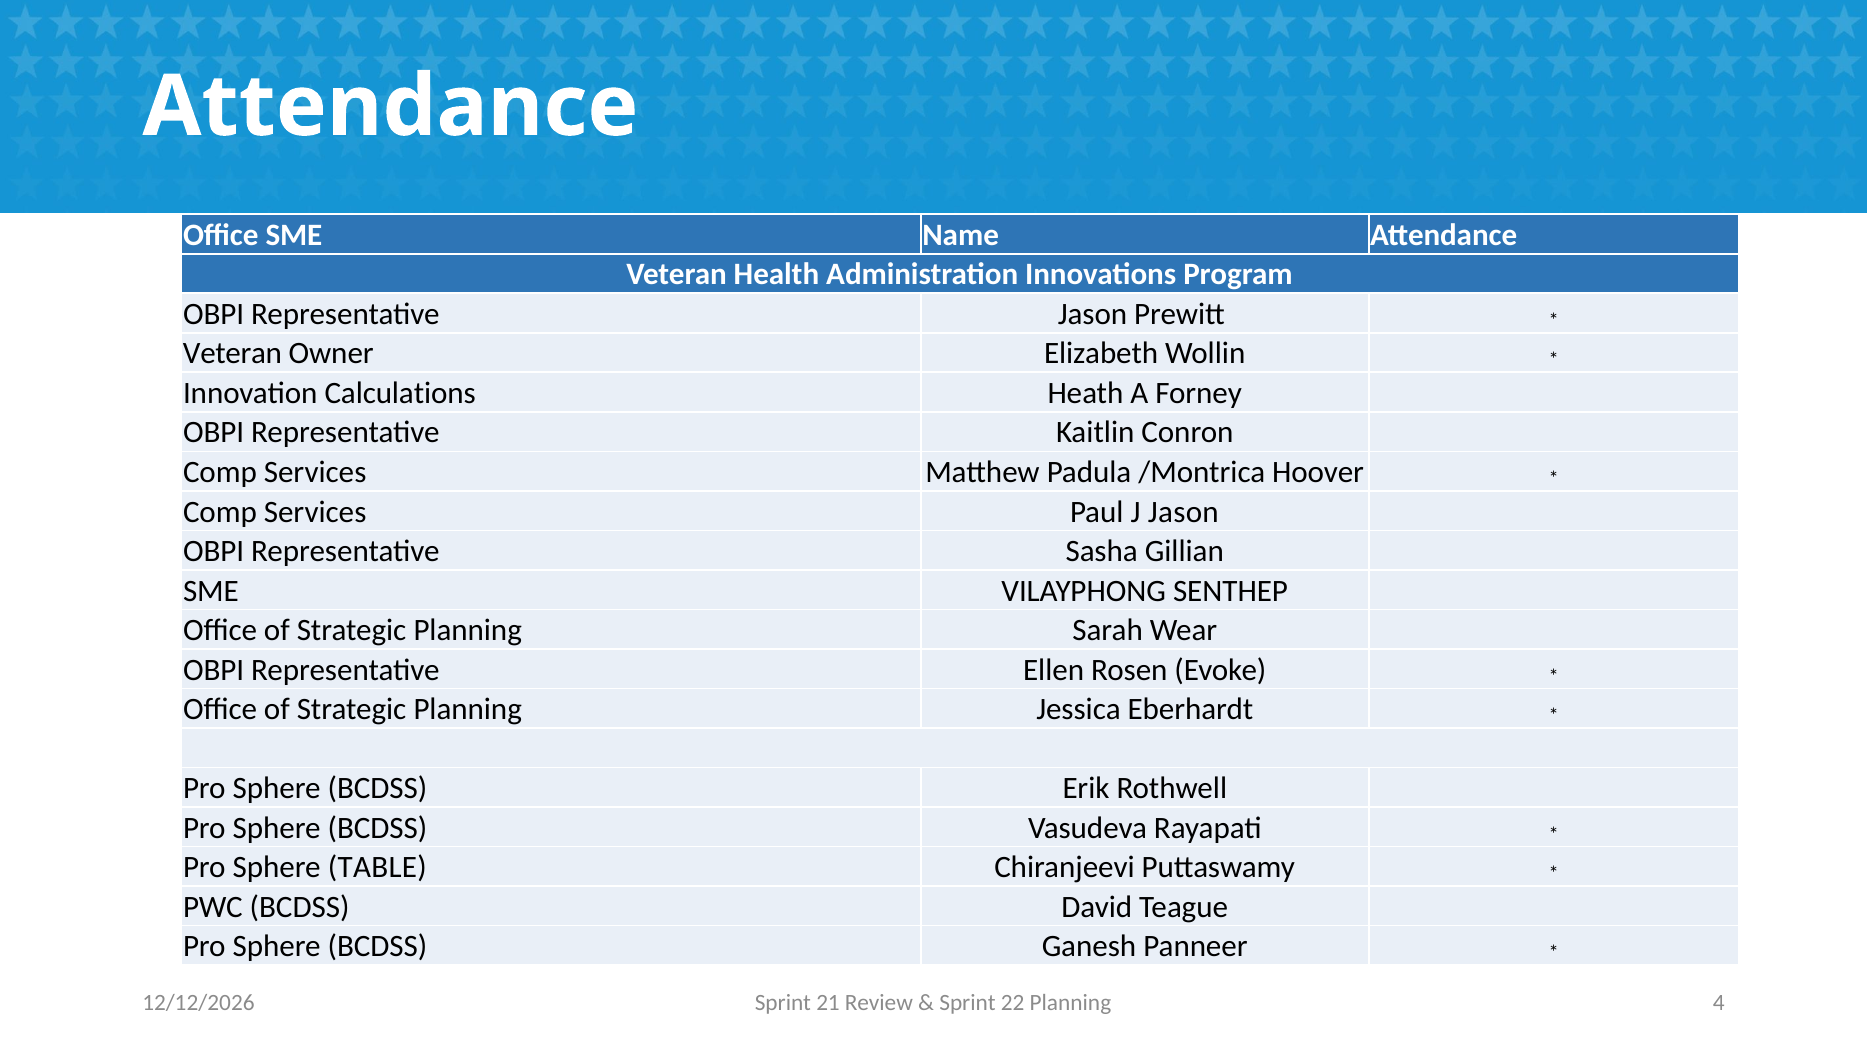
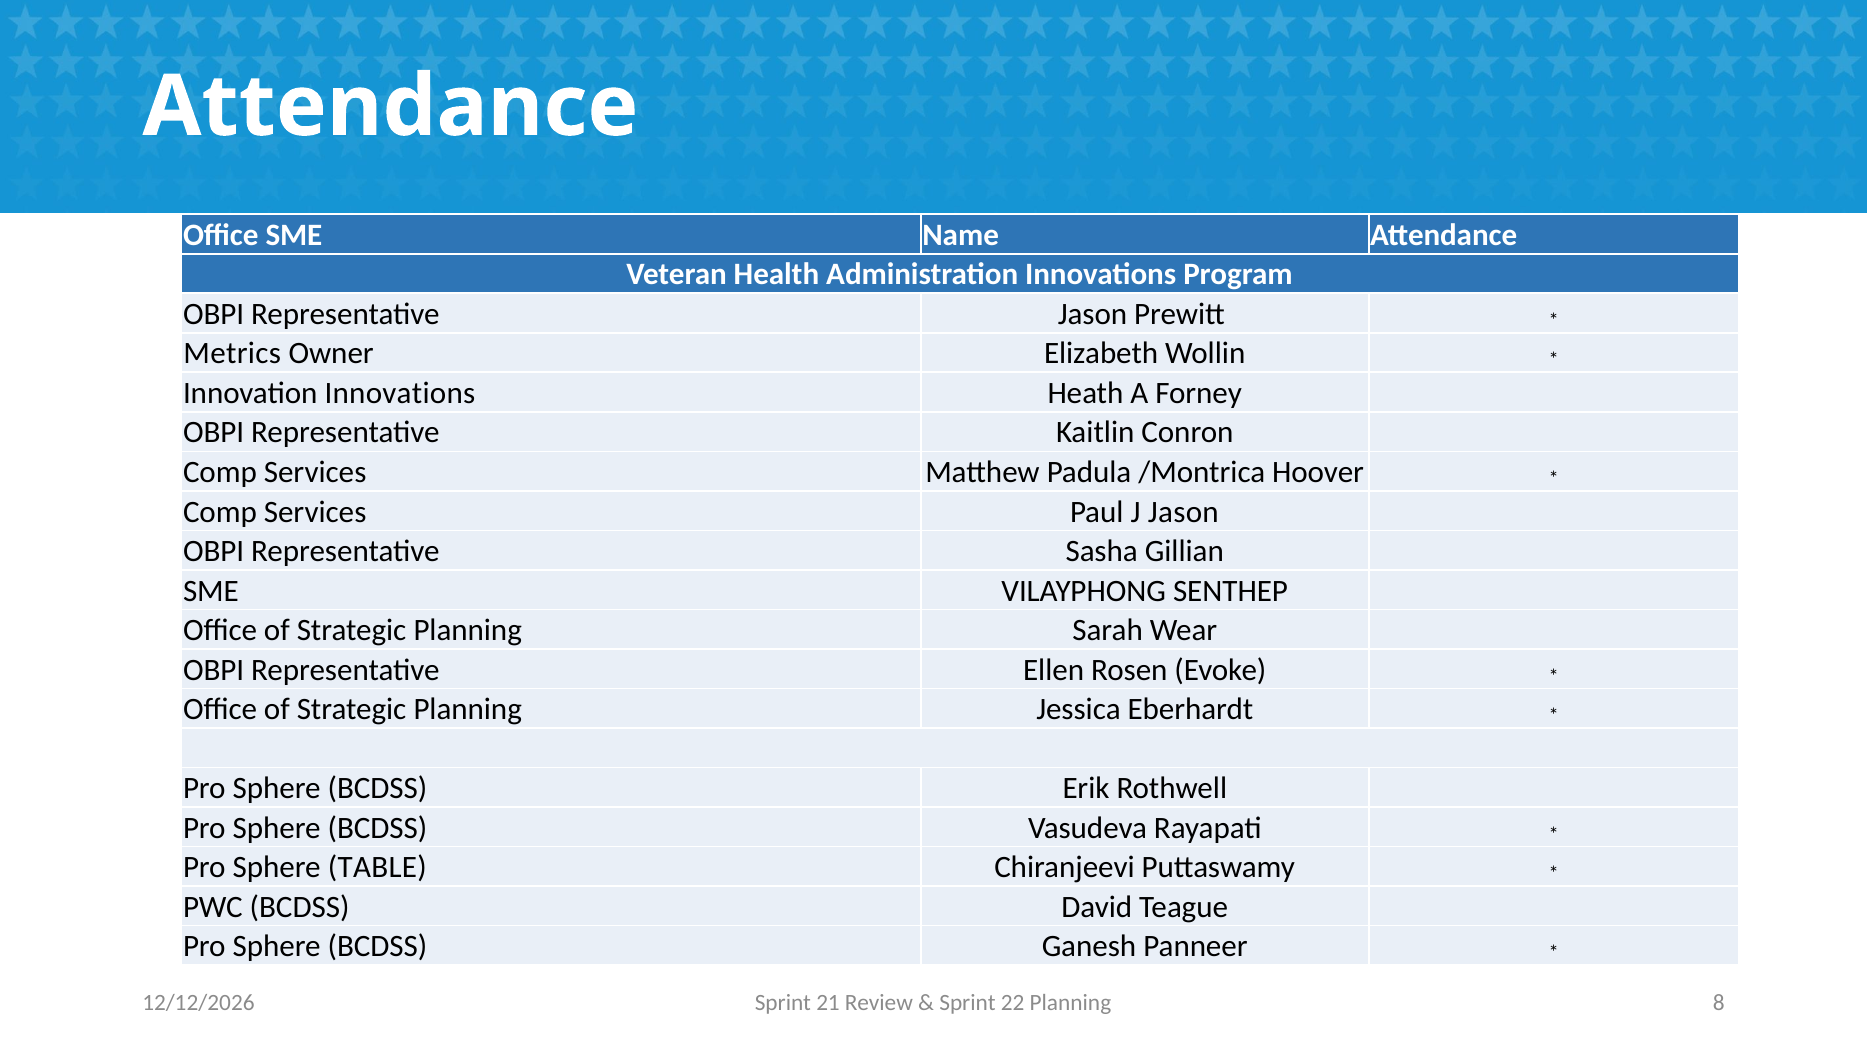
Veteran: Veteran -> Metrics (232, 354)
Innovation Calculations: Calculations -> Innovations (400, 393)
4: 4 -> 8 (1719, 1003)
